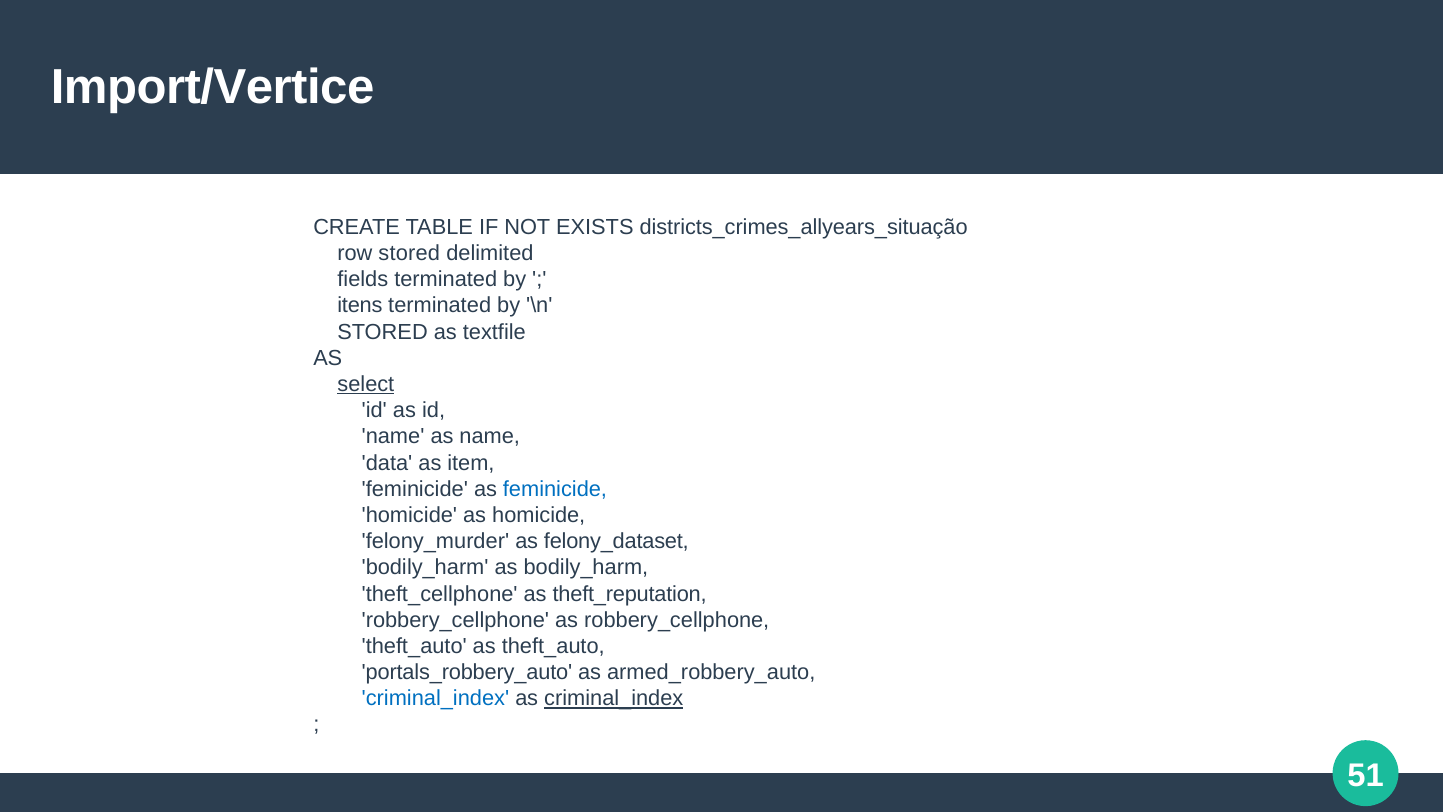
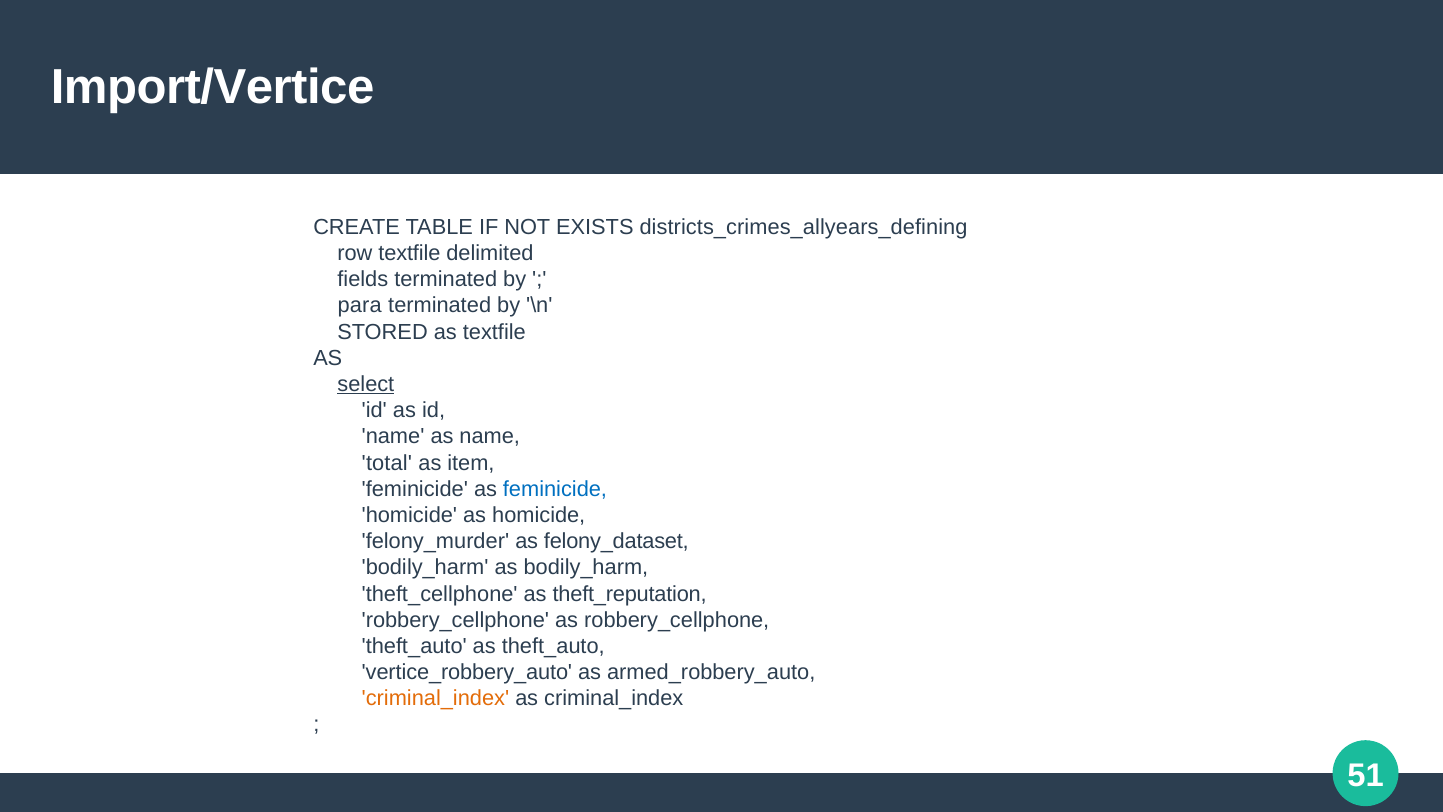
districts_crimes_allyears_situação: districts_crimes_allyears_situação -> districts_crimes_allyears_defining (804, 227)
row stored: stored -> textfile (409, 253)
itens: itens -> para (360, 306)
data: data -> total (387, 463)
portals_robbery_auto: portals_robbery_auto -> vertice_robbery_auto (467, 672)
criminal_index colour: blue -> orange (435, 698)
criminal_index underline: present -> none (614, 698)
